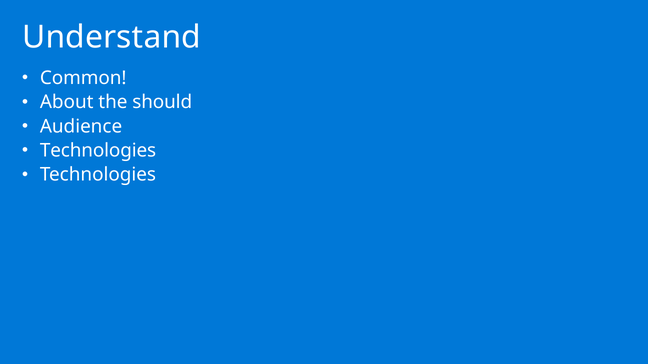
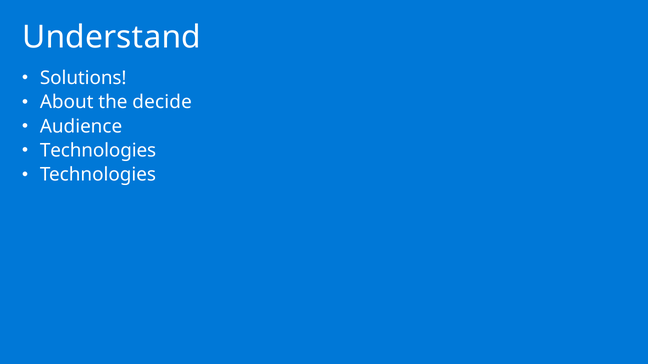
Common: Common -> Solutions (83, 78)
should: should -> decide (162, 102)
